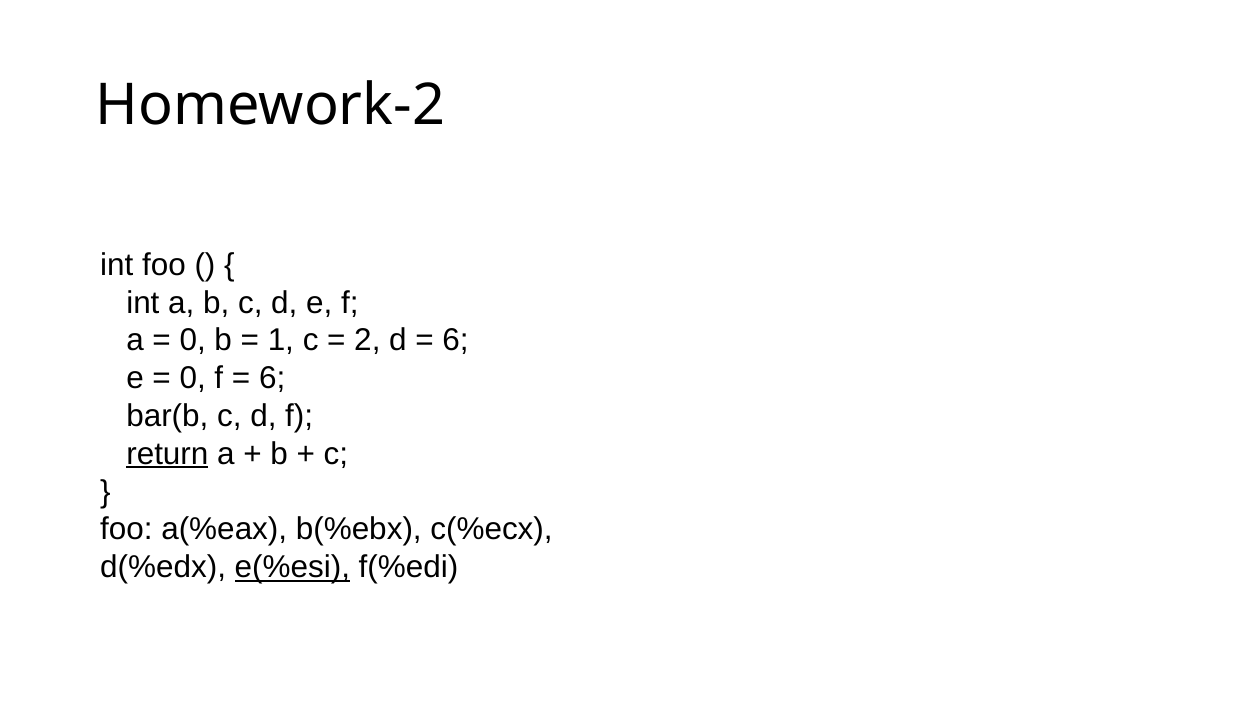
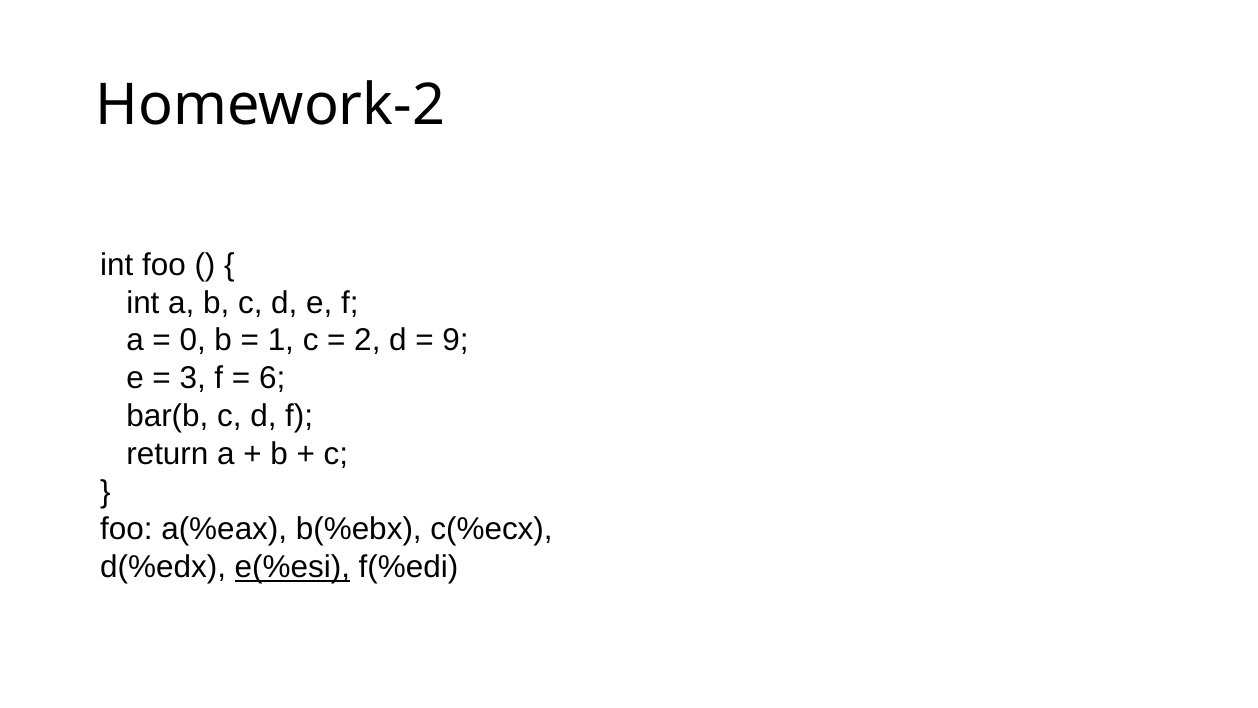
6: 6 -> 9 (456, 340)
0: 0 -> 3 (193, 378)
return underline: present -> none (167, 454)
